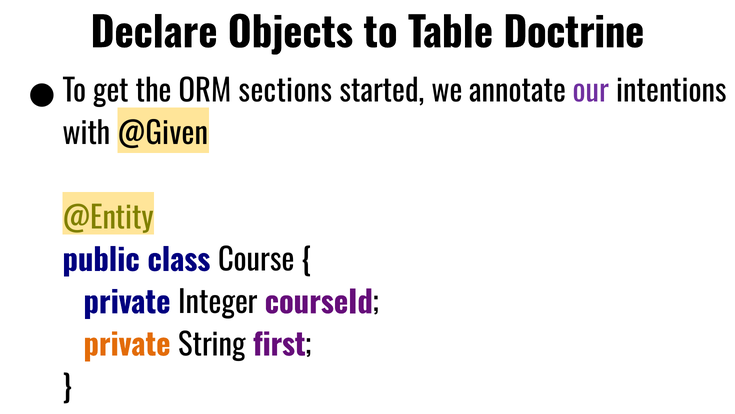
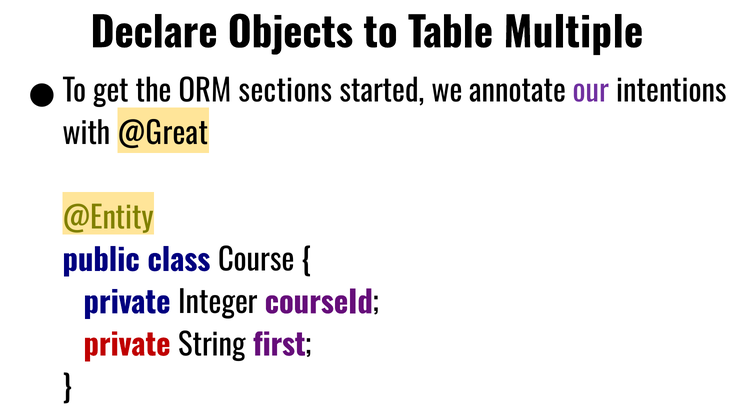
Doctrine: Doctrine -> Multiple (573, 34)
@Given: @Given -> @Great (163, 134)
private colour: orange -> red (127, 345)
